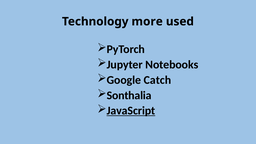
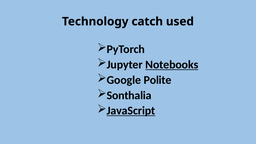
more: more -> catch (147, 22)
Notebooks underline: none -> present (172, 65)
Catch: Catch -> Polite (158, 80)
